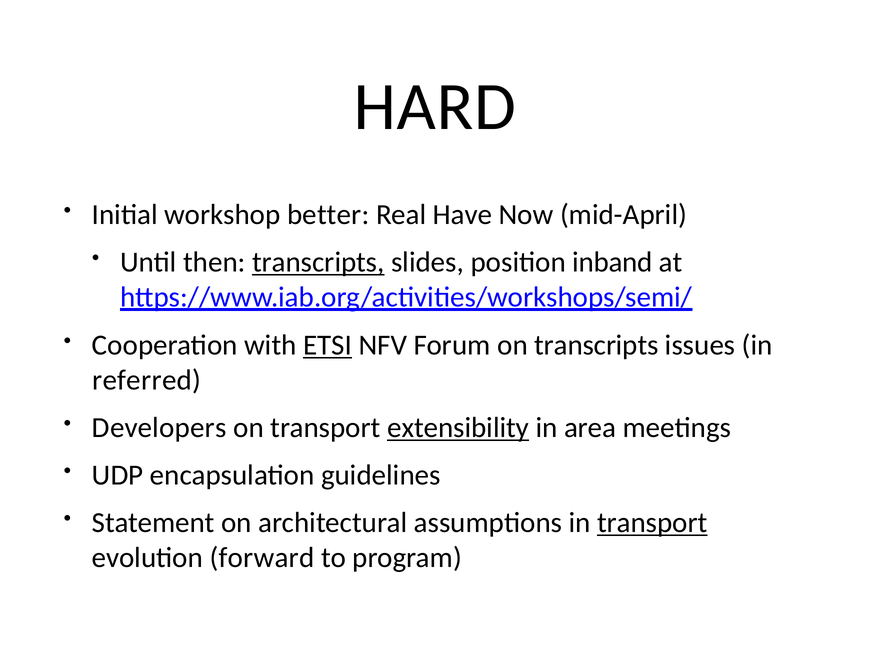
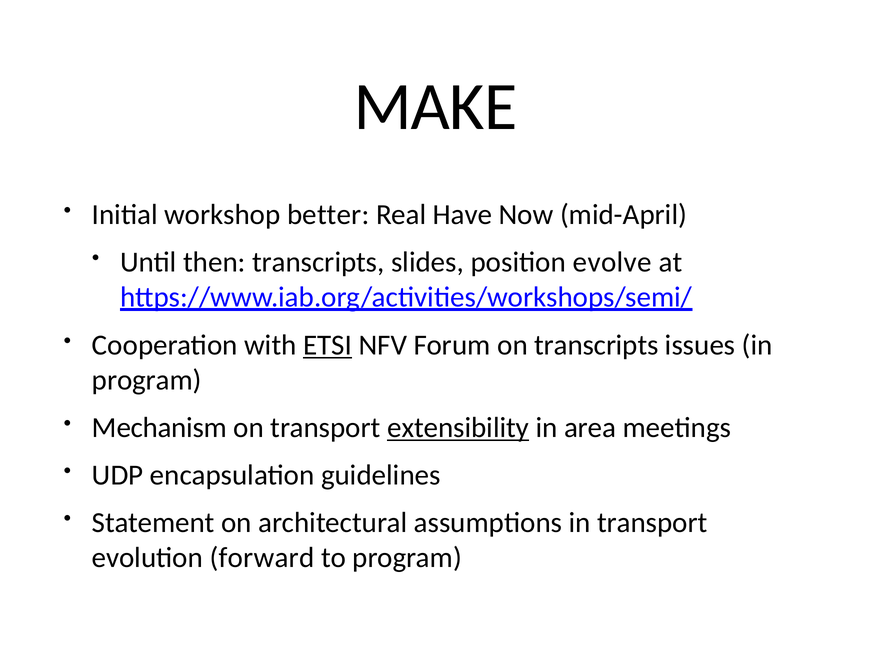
HARD: HARD -> MAKE (435, 107)
transcripts underline: present -> none (318, 262)
inband: inband -> evolve (612, 262)
referred: referred -> program (147, 380)
Developers: Developers -> Mechanism (159, 428)
transport underline: present -> none (652, 523)
